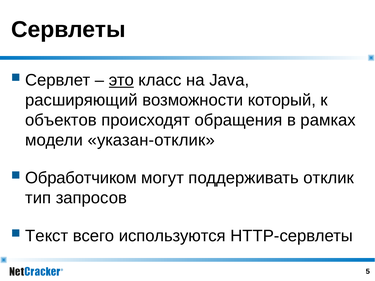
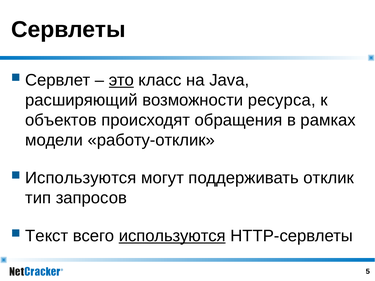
который: который -> ресурса (282, 100)
указан-отклик: указан-отклик -> работу-отклик (151, 140)
Обработчиком: Обработчиком -> Используются (81, 178)
используются underline: none -> present (172, 236)
